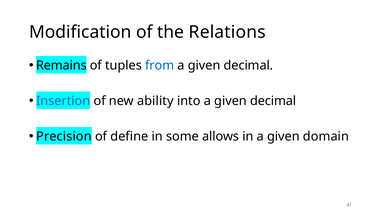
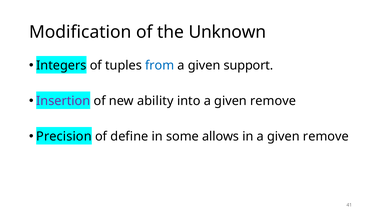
Relations: Relations -> Unknown (227, 32)
Remains: Remains -> Integers (61, 65)
decimal: decimal -> support (248, 65)
Insertion colour: blue -> purple (63, 101)
into a given decimal: decimal -> remove (273, 101)
in a given domain: domain -> remove (326, 136)
